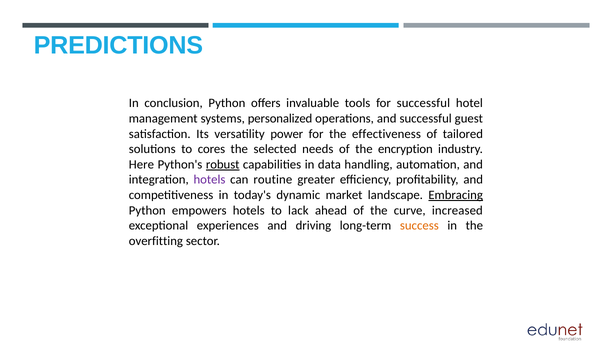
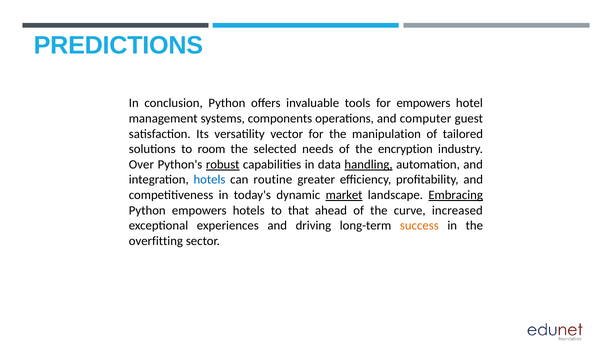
for successful: successful -> empowers (423, 103)
personalized: personalized -> components (280, 119)
and successful: successful -> computer (426, 119)
power: power -> vector (287, 134)
effectiveness: effectiveness -> manipulation (387, 134)
cores: cores -> room (212, 149)
Here: Here -> Over (141, 165)
handling underline: none -> present (369, 165)
hotels colour: purple -> blue (209, 180)
market underline: none -> present (344, 195)
lack: lack -> that (298, 210)
